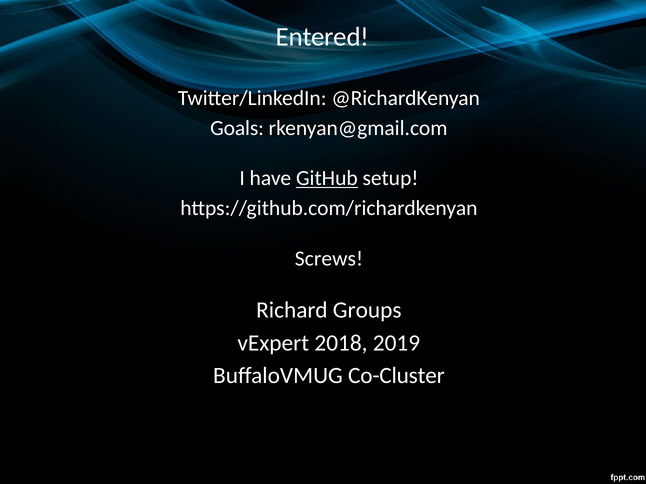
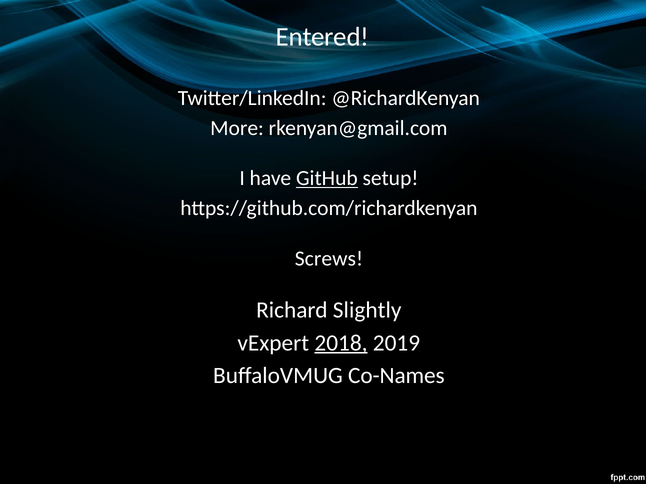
Goals: Goals -> More (237, 128)
Groups: Groups -> Slightly (367, 311)
2018 underline: none -> present (341, 343)
Co-Cluster: Co-Cluster -> Co-Names (396, 376)
